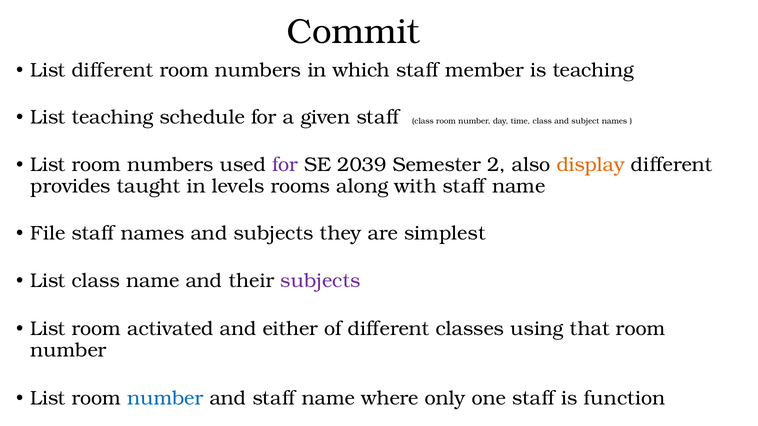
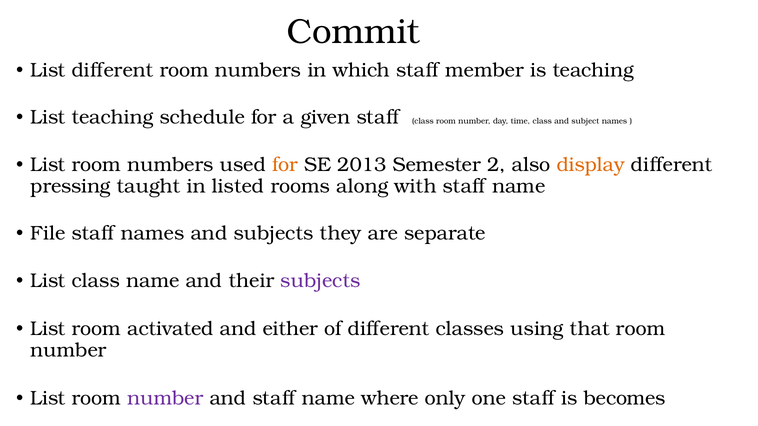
for colour: purple -> orange (285, 165)
2039: 2039 -> 2013 (362, 165)
provides: provides -> pressing (71, 186)
levels: levels -> listed (238, 186)
simplest: simplest -> separate (445, 234)
number colour: blue -> purple (165, 399)
function: function -> becomes (625, 399)
